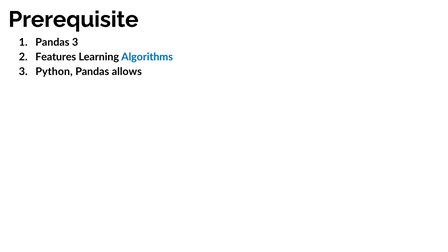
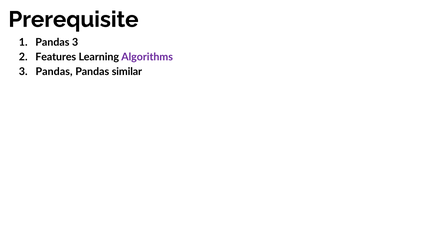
Algorithms colour: blue -> purple (147, 57)
3 Python: Python -> Pandas (54, 72)
allows: allows -> similar (127, 72)
